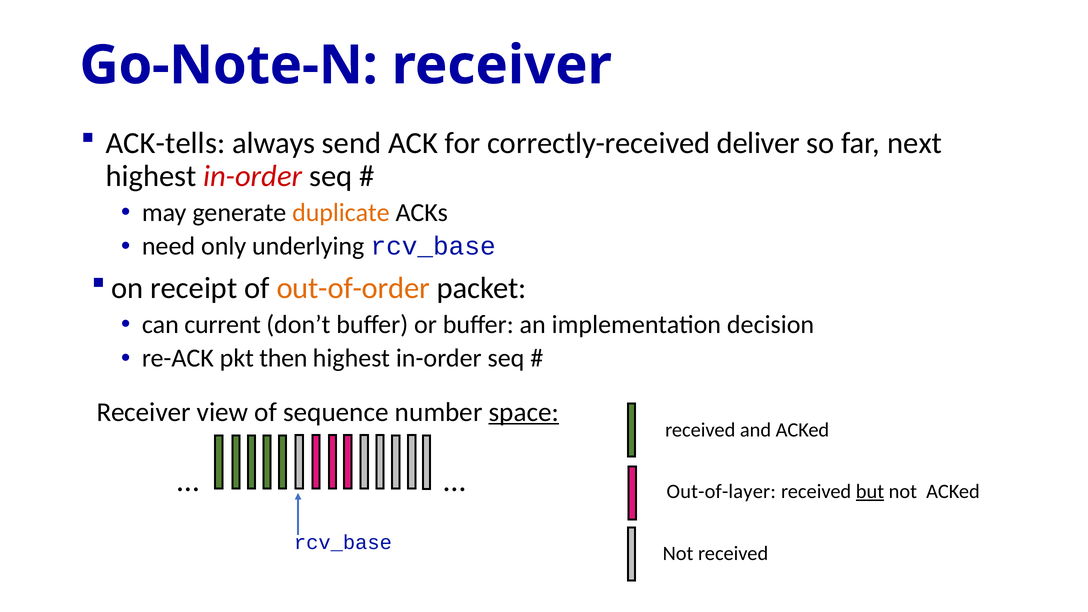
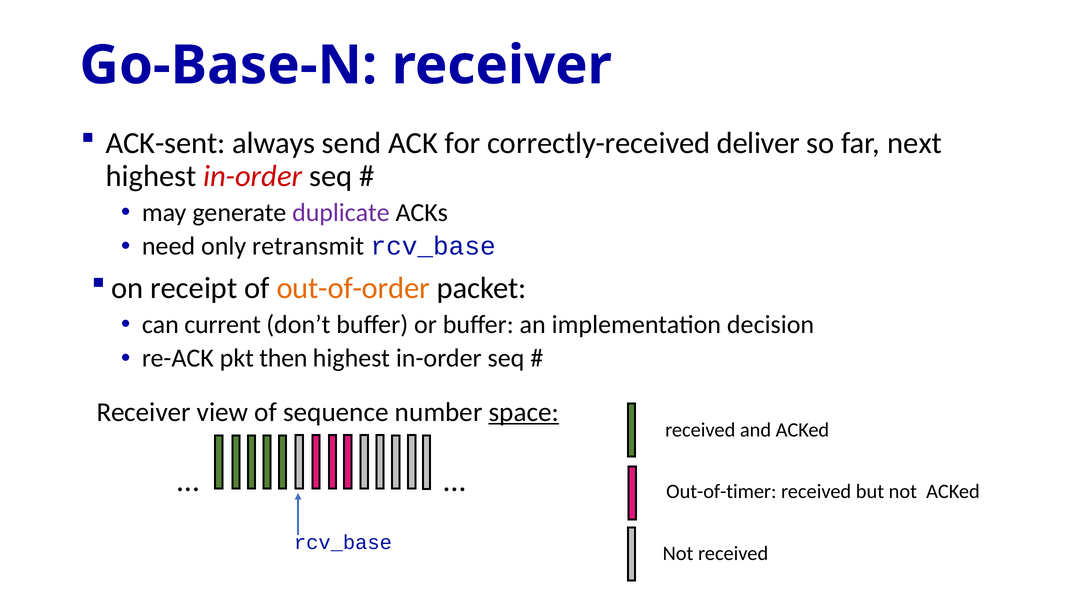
Go-Note-N: Go-Note-N -> Go-Base-N (228, 65)
ACK-tells: ACK-tells -> ACK-sent (166, 143)
duplicate colour: orange -> purple (341, 213)
underlying: underlying -> retransmit (308, 246)
Out-of-layer: Out-of-layer -> Out-of-timer (721, 491)
but underline: present -> none (870, 491)
